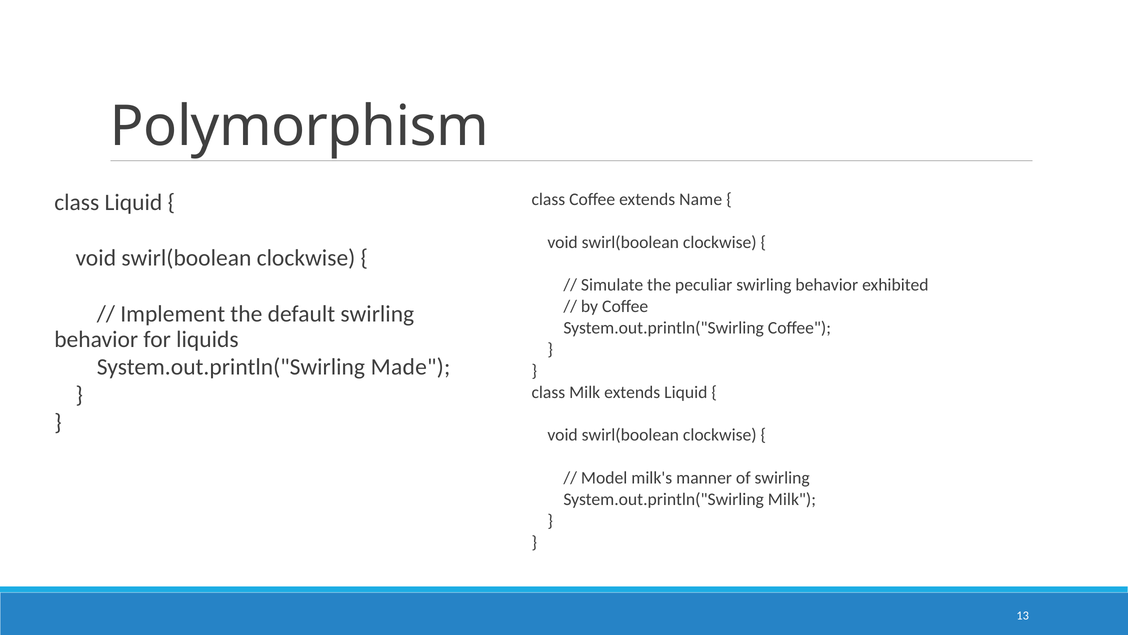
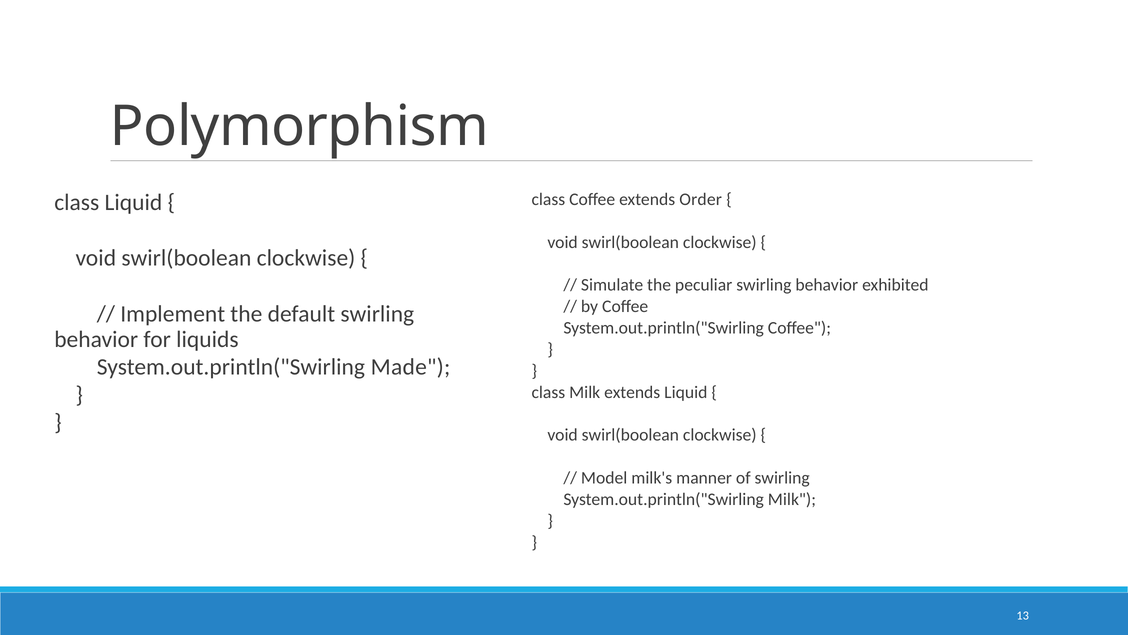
Name: Name -> Order (701, 199)
